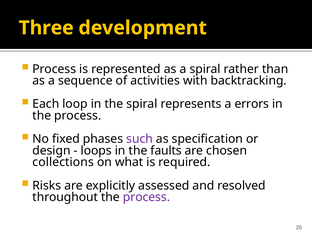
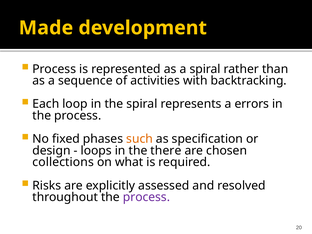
Three: Three -> Made (46, 28)
such colour: purple -> orange (140, 139)
faults: faults -> there (166, 151)
